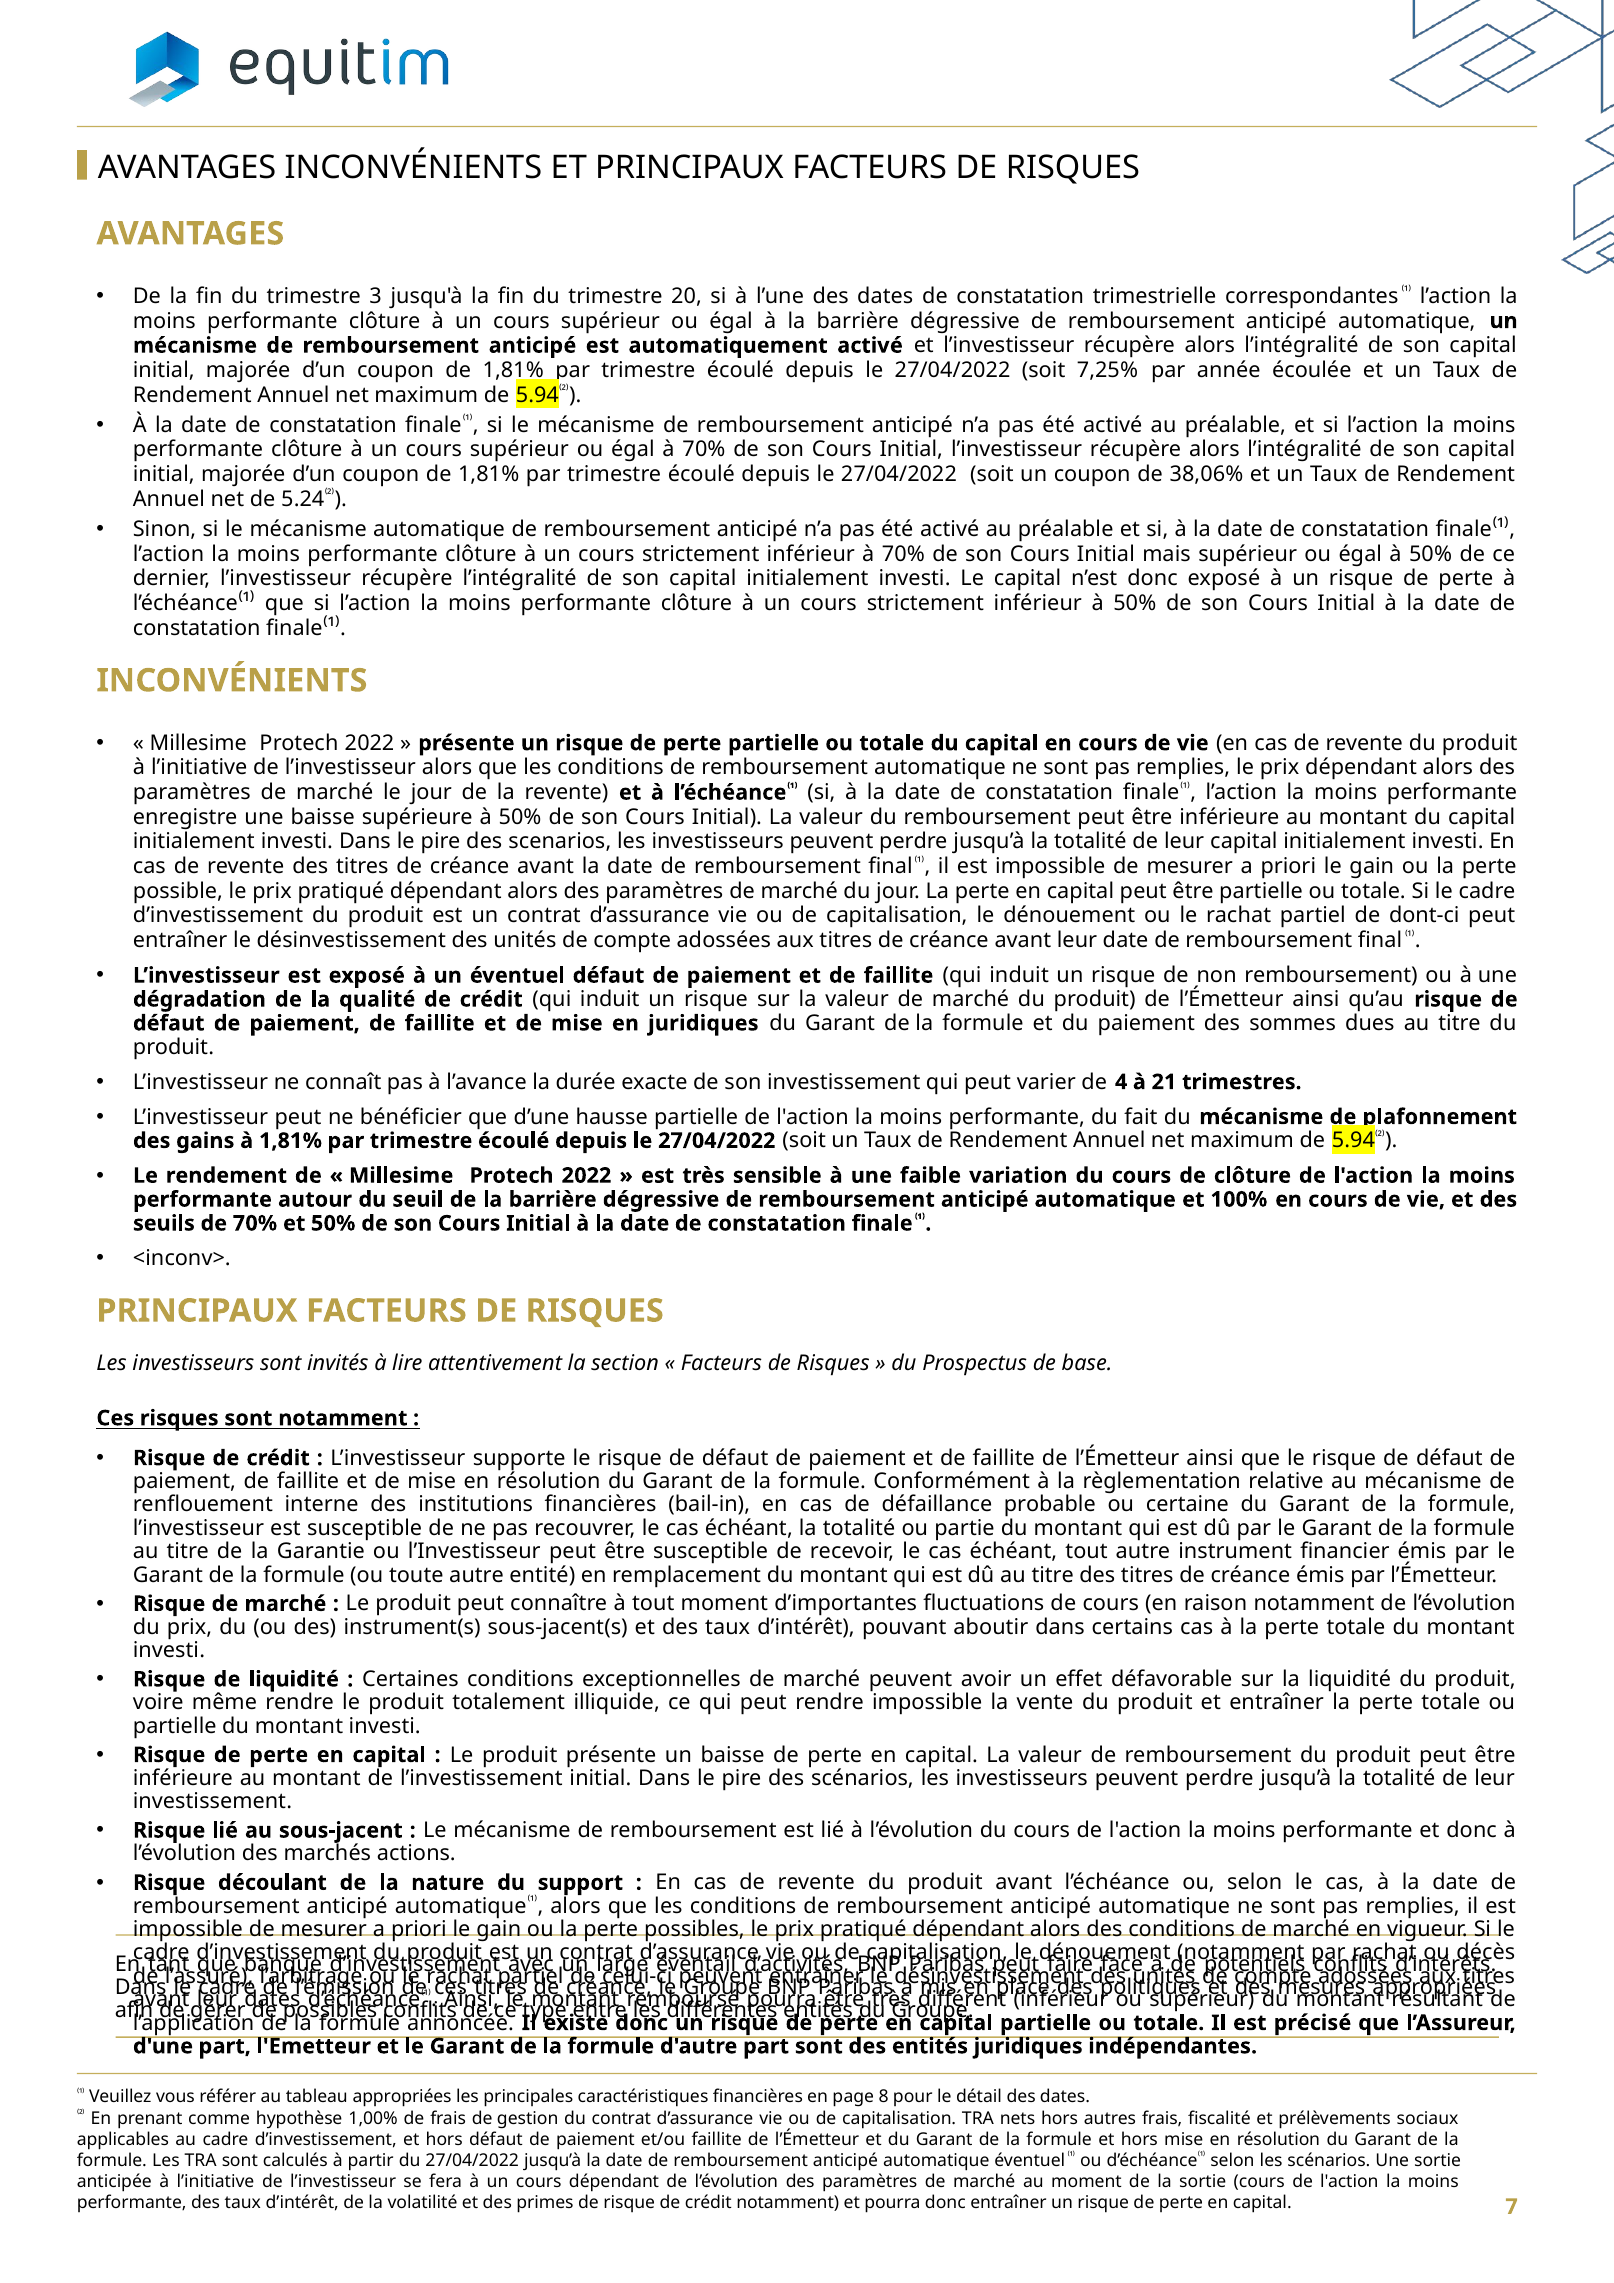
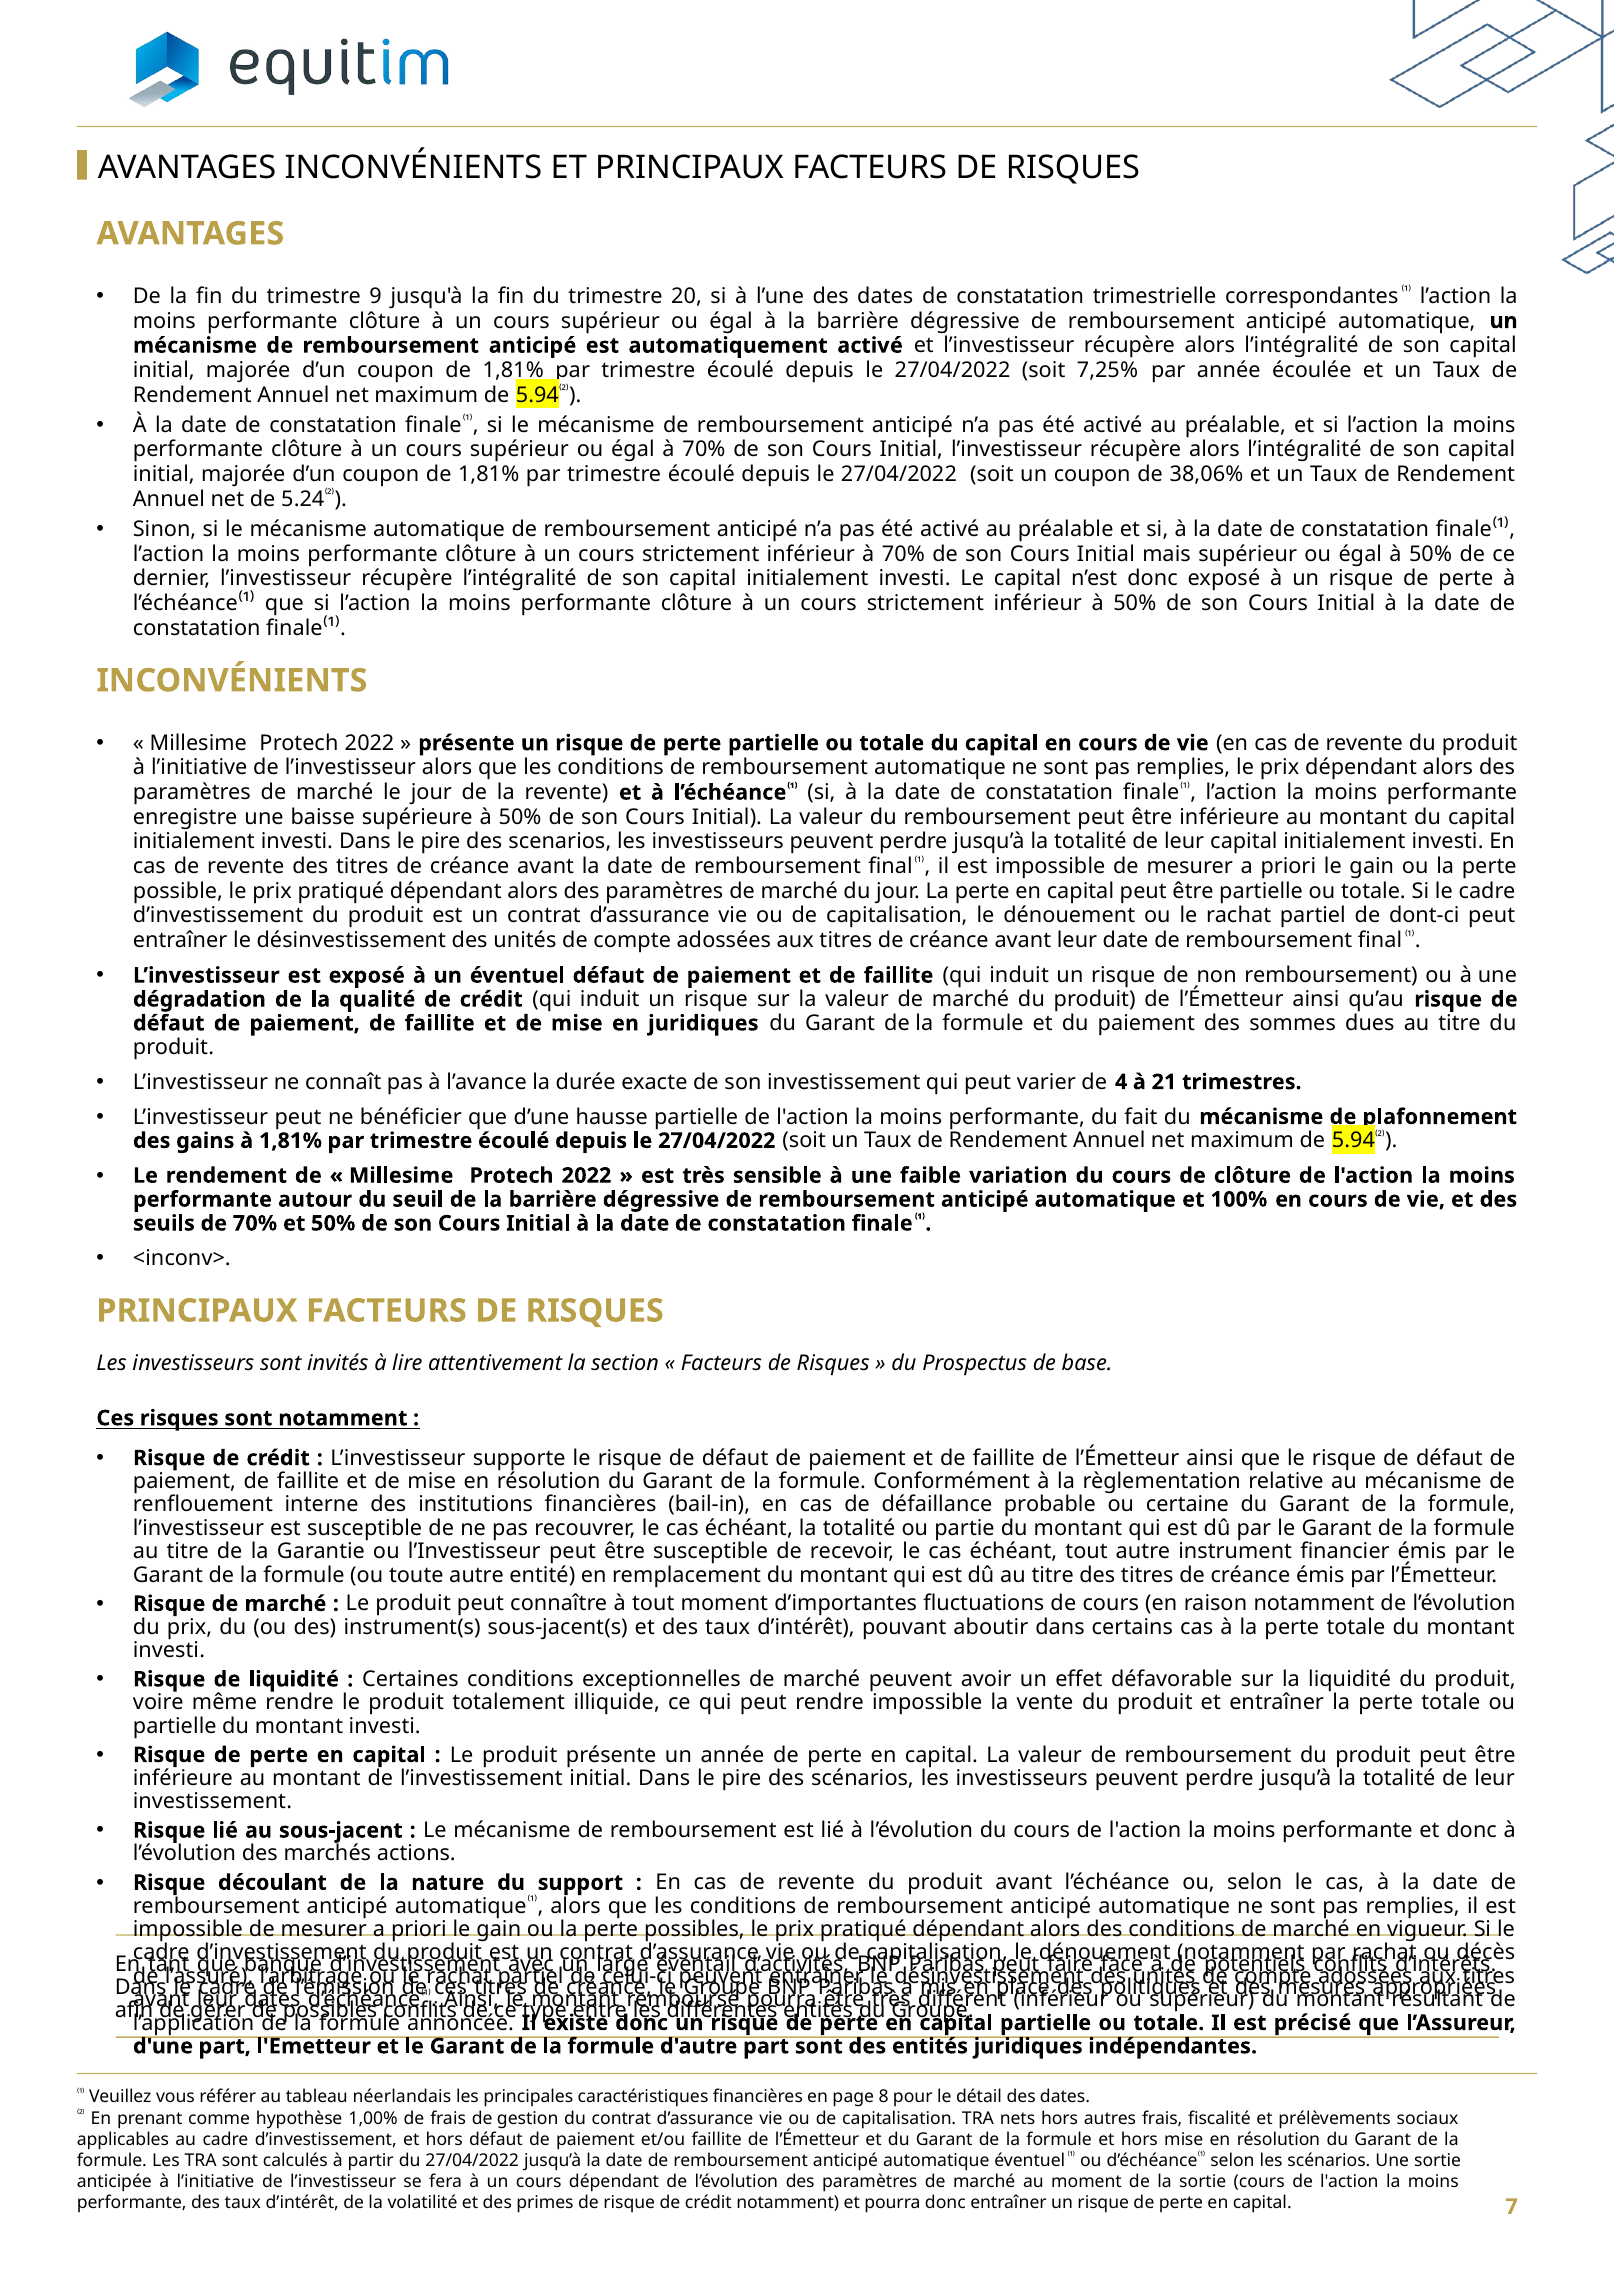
3: 3 -> 9 (376, 296)
un baisse: baisse -> année (733, 1755)
tableau appropriées: appropriées -> néerlandais (402, 2097)
